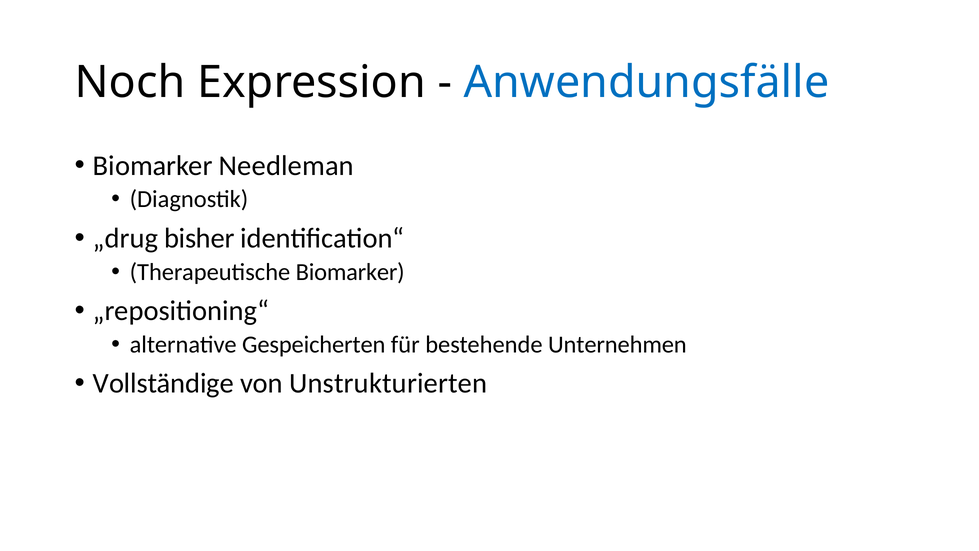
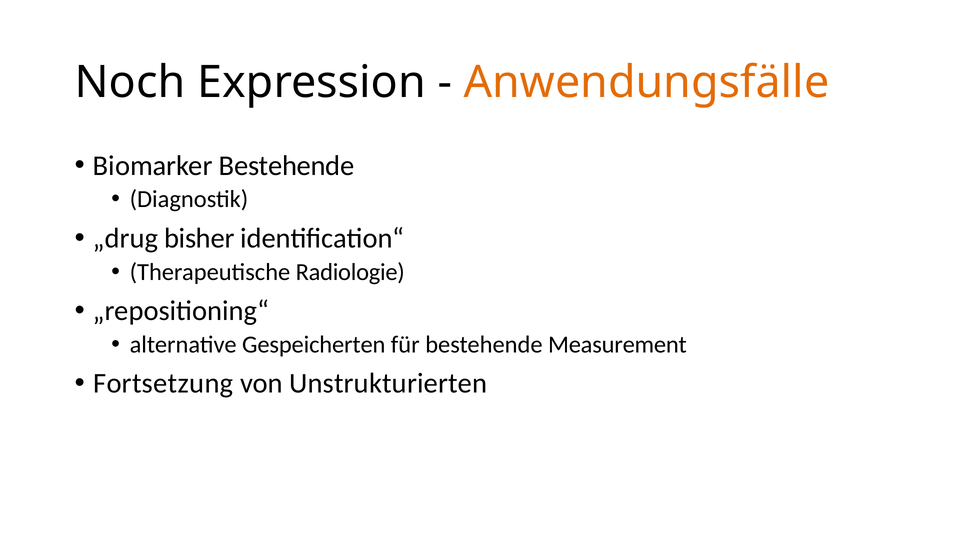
Anwendungsfälle colour: blue -> orange (646, 82)
Biomarker Needleman: Needleman -> Bestehende (287, 166)
Therapeutische Biomarker: Biomarker -> Radiologie (350, 272)
Unternehmen: Unternehmen -> Measurement (617, 344)
Vollständige: Vollständige -> Fortsetzung (163, 383)
